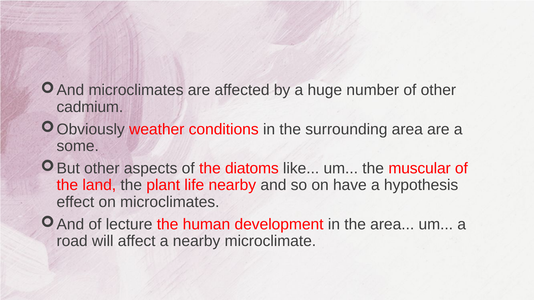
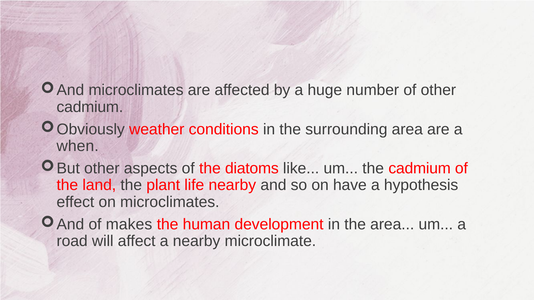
some: some -> when (78, 146)
the muscular: muscular -> cadmium (420, 169)
lecture: lecture -> makes (129, 224)
